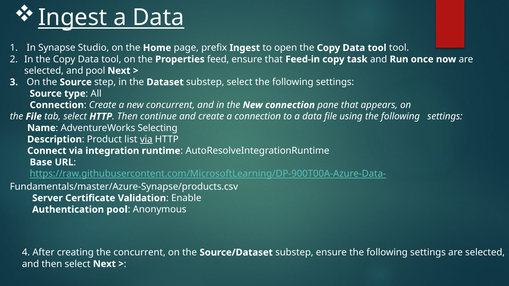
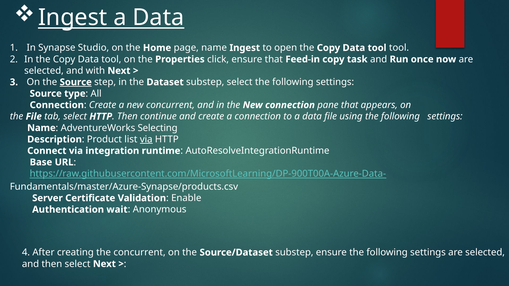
page prefix: prefix -> name (214, 48)
feed: feed -> click (218, 59)
and pool: pool -> with (95, 71)
Source underline: none -> present (76, 82)
Authentication pool: pool -> wait (117, 210)
